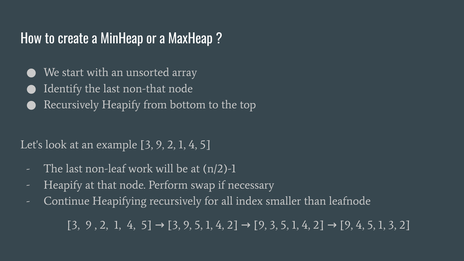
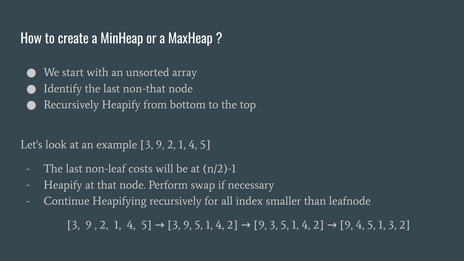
work: work -> costs (141, 169)
